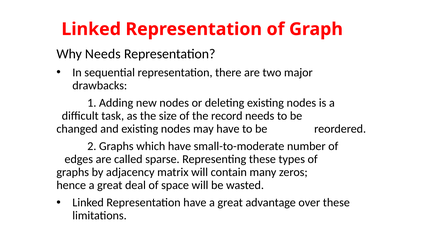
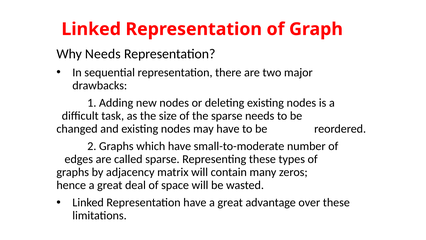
the record: record -> sparse (227, 116)
